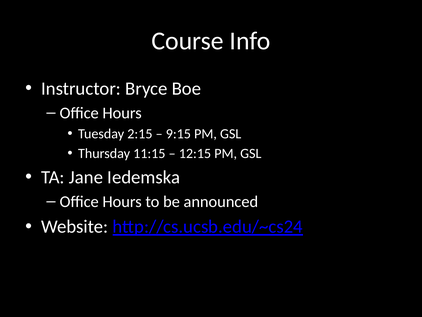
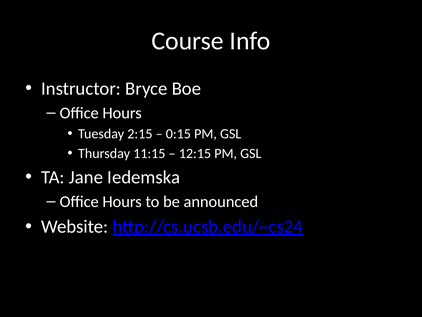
9:15: 9:15 -> 0:15 (178, 134)
